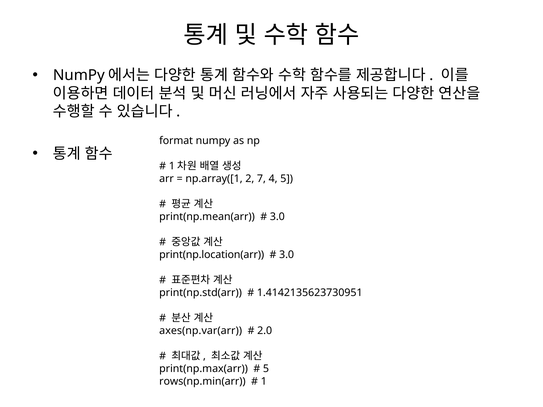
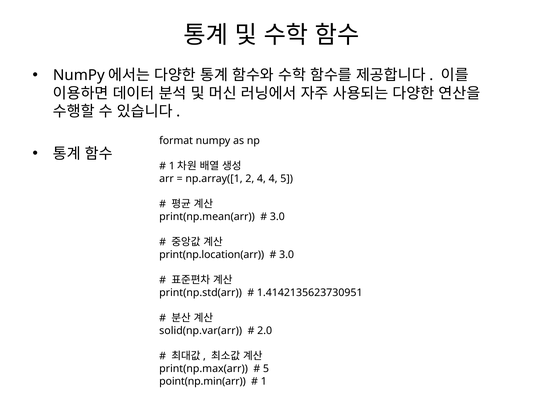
2 7: 7 -> 4 (261, 179)
axes(np.var(arr: axes(np.var(arr -> solid(np.var(arr (201, 331)
rows(np.min(arr: rows(np.min(arr -> point(np.min(arr (203, 382)
